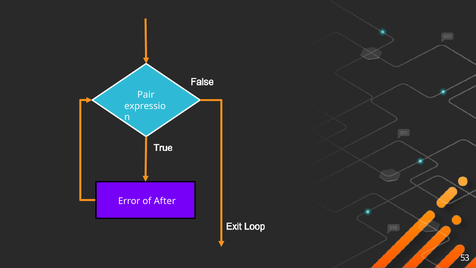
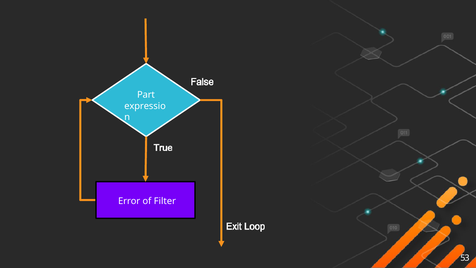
Pair: Pair -> Part (146, 95)
After: After -> Filter (165, 201)
